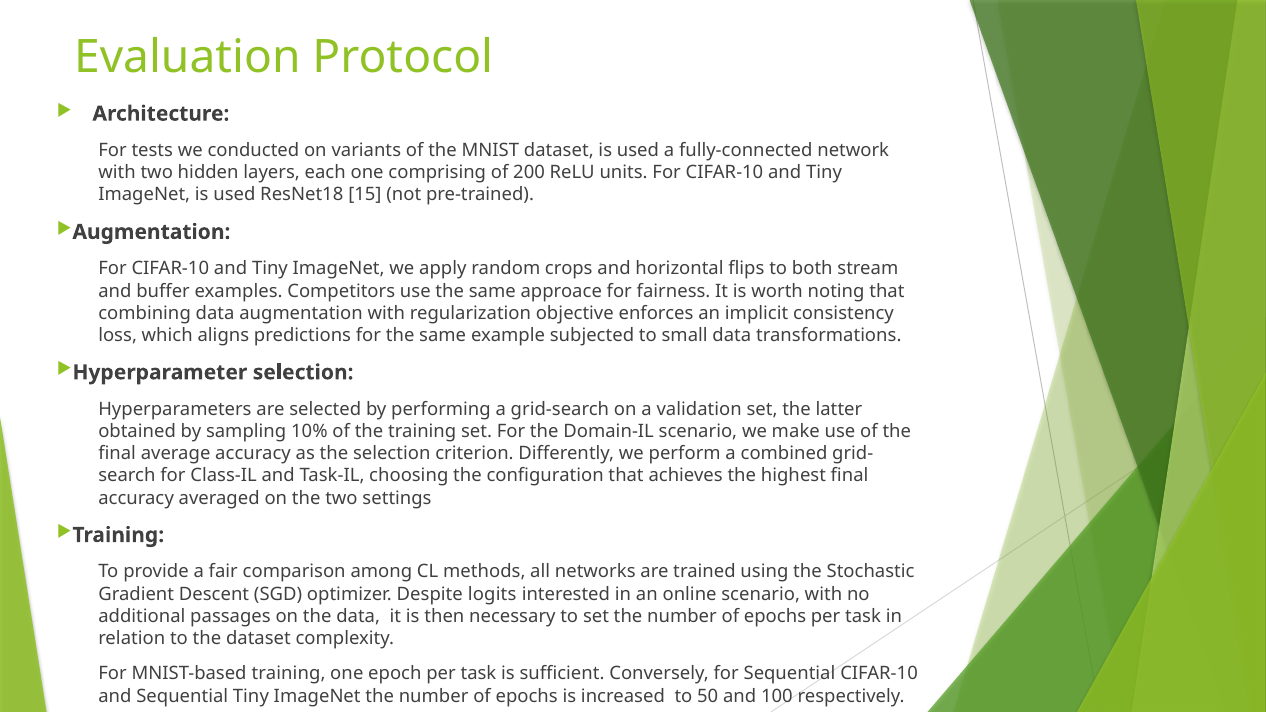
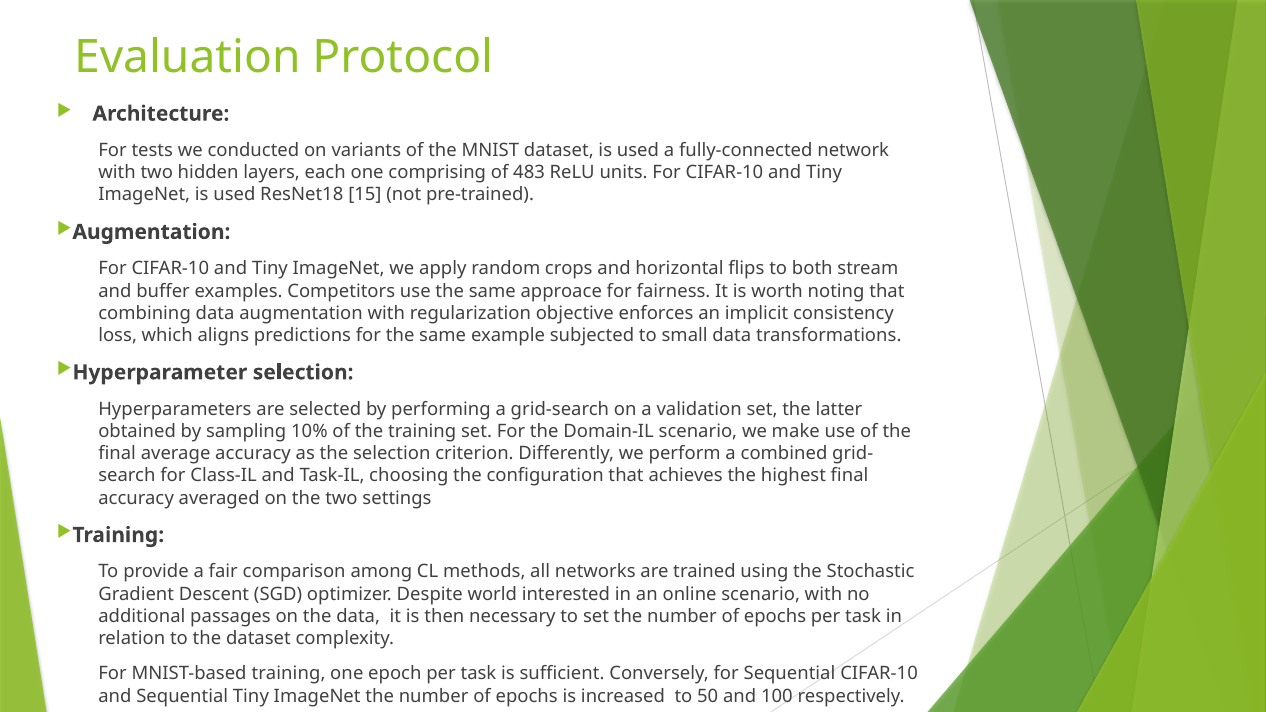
200: 200 -> 483 (529, 173)
logits: logits -> world (492, 594)
